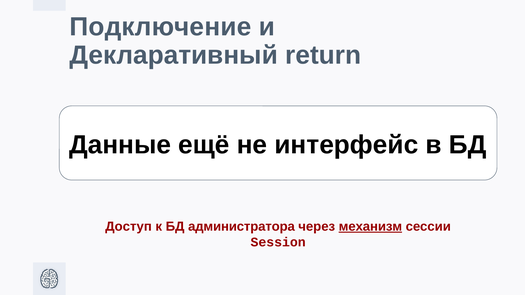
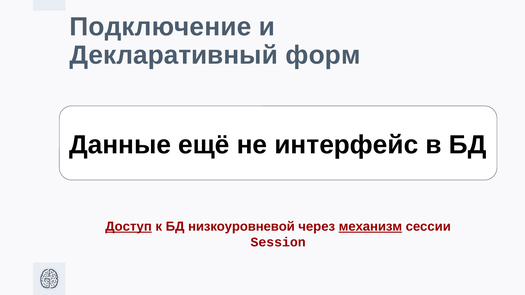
return: return -> форм (323, 55)
Доступ underline: none -> present (129, 227)
администратора: администратора -> низкоуровневой (241, 227)
